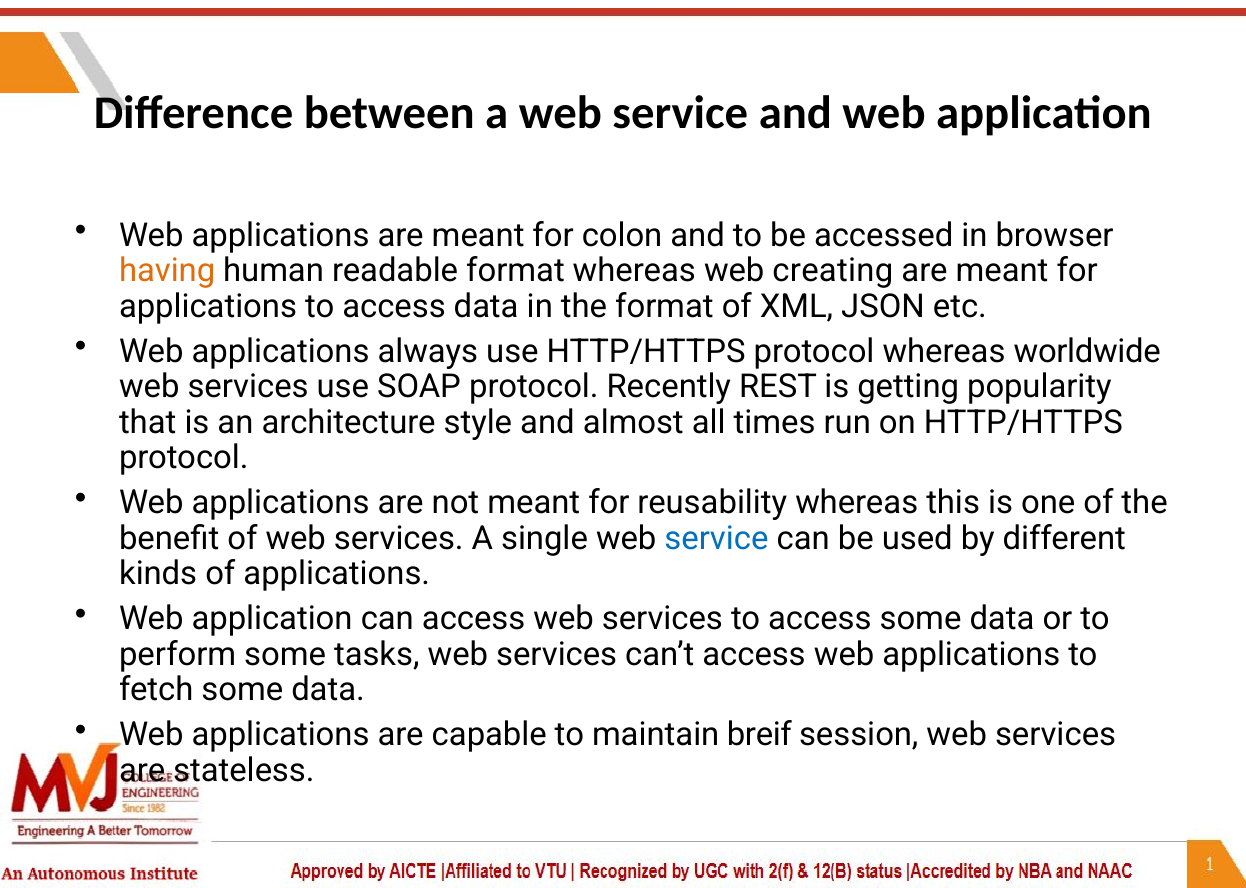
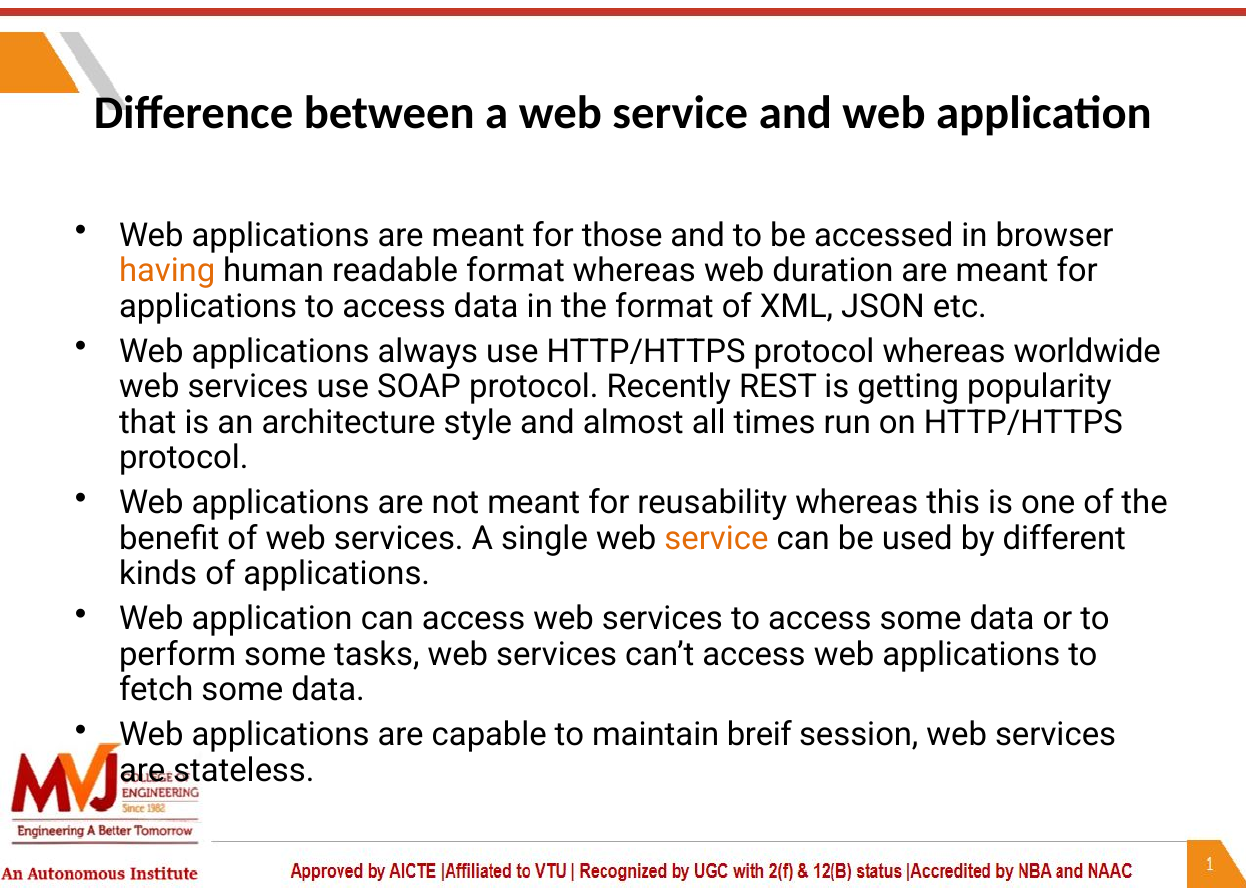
colon: colon -> those (622, 235)
creating: creating -> duration (833, 271)
service colour: blue -> orange (716, 538)
